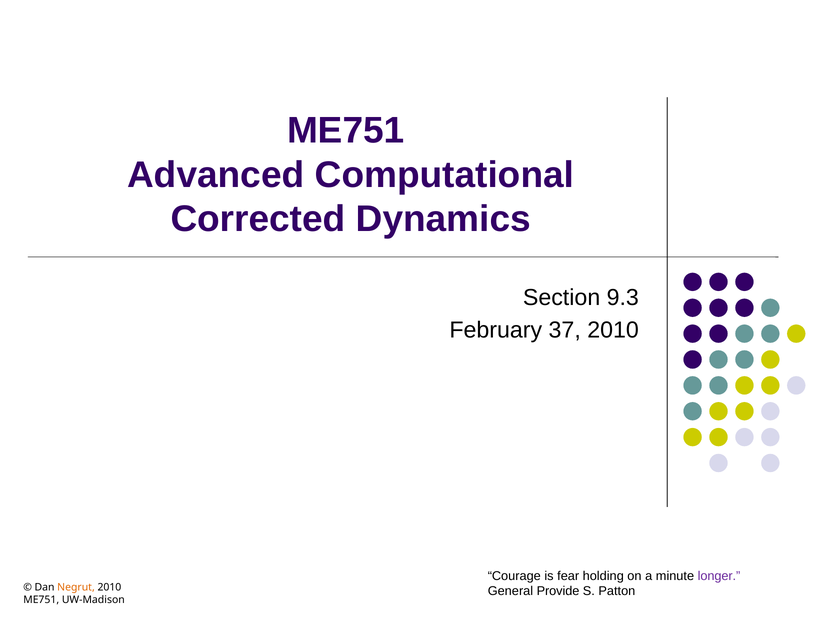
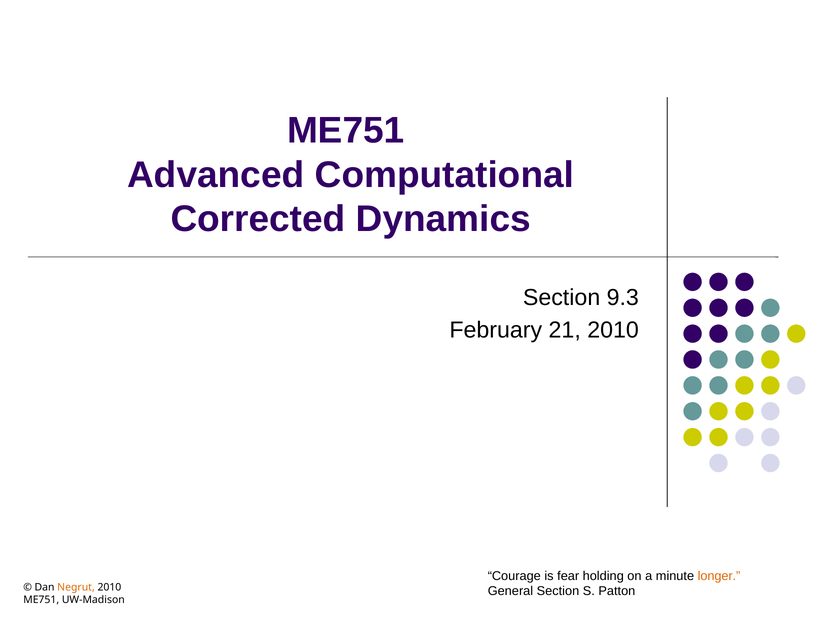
37: 37 -> 21 (565, 330)
longer colour: purple -> orange (719, 576)
General Provide: Provide -> Section (558, 592)
